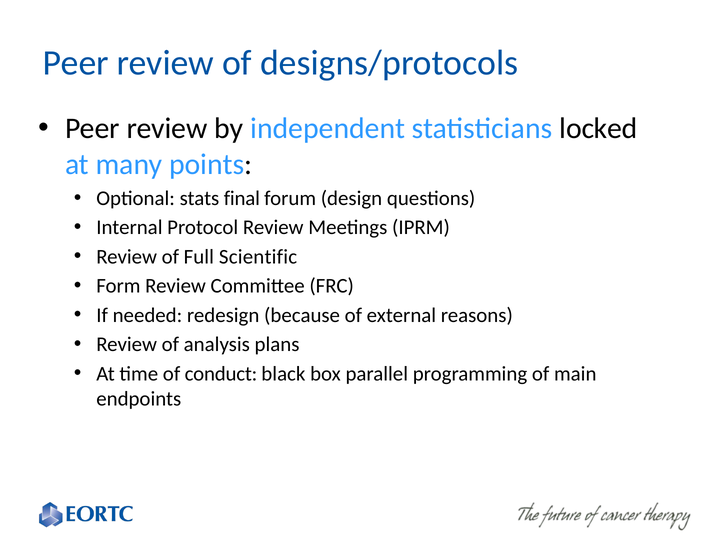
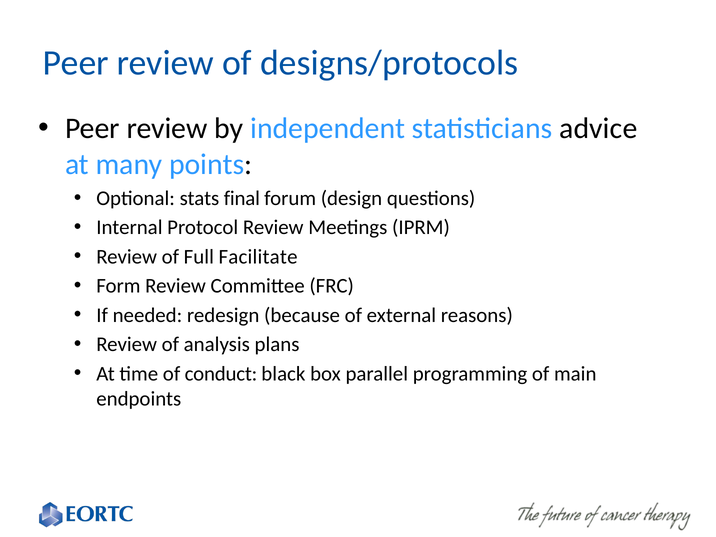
locked: locked -> advice (598, 129)
Scientific: Scientific -> Facilitate (258, 257)
